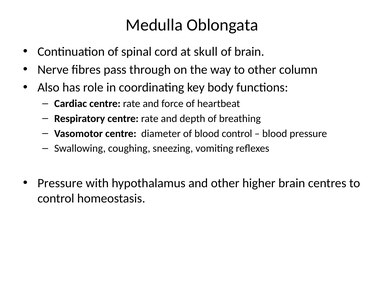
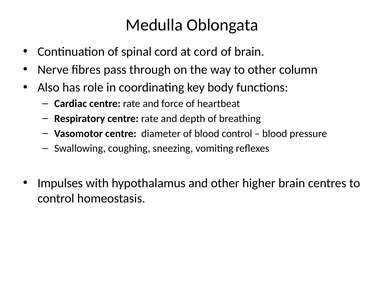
at skull: skull -> cord (206, 52)
Pressure: Pressure -> Impulses (60, 183)
